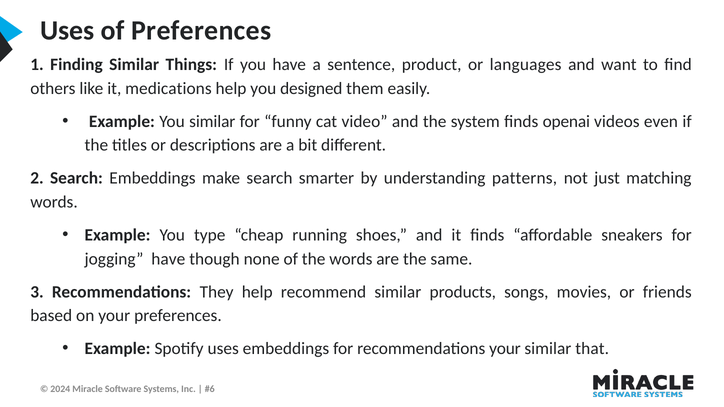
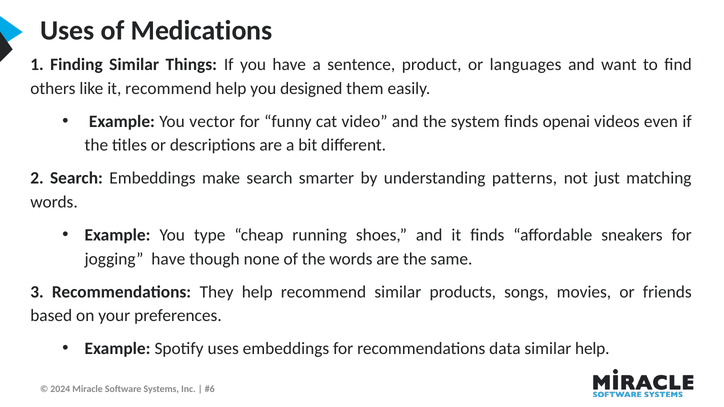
of Preferences: Preferences -> Medications (202, 31)
it medications: medications -> recommend (168, 89)
You similar: similar -> vector (212, 121)
recommendations your: your -> data (505, 349)
similar that: that -> help (592, 349)
